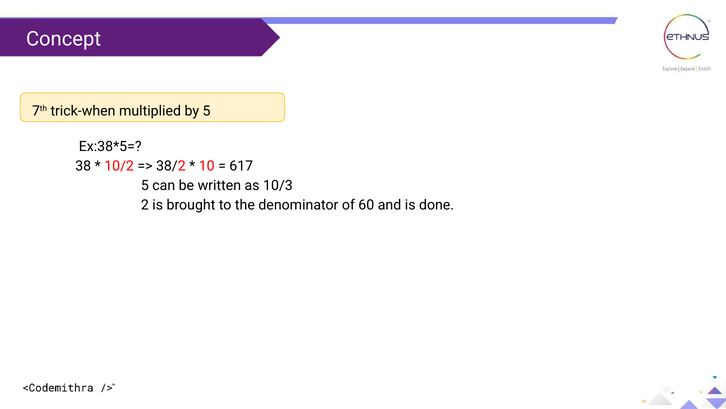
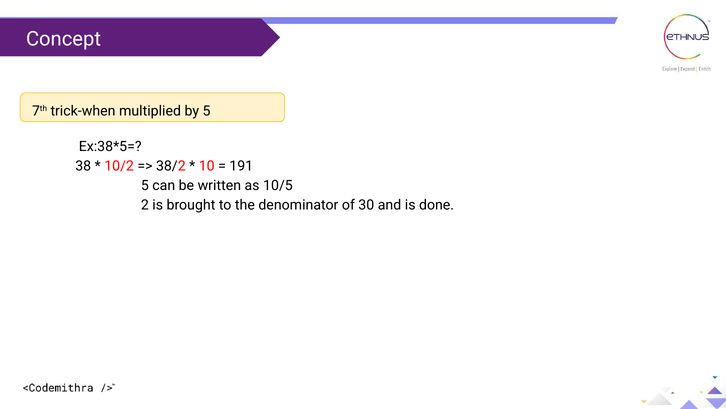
617: 617 -> 191 (241, 166)
10/3: 10/3 -> 10/5 (278, 185)
60: 60 -> 30 (366, 205)
